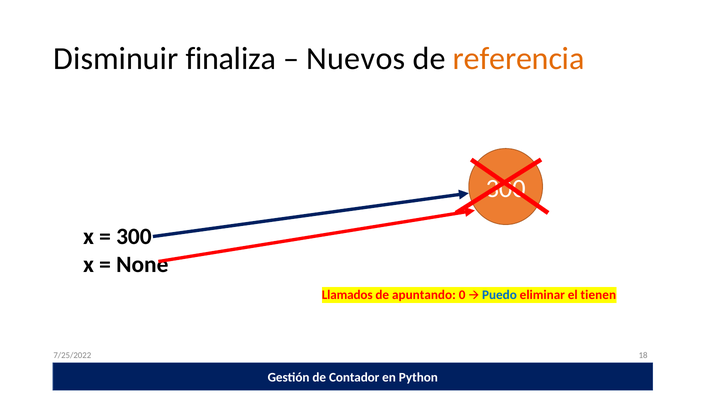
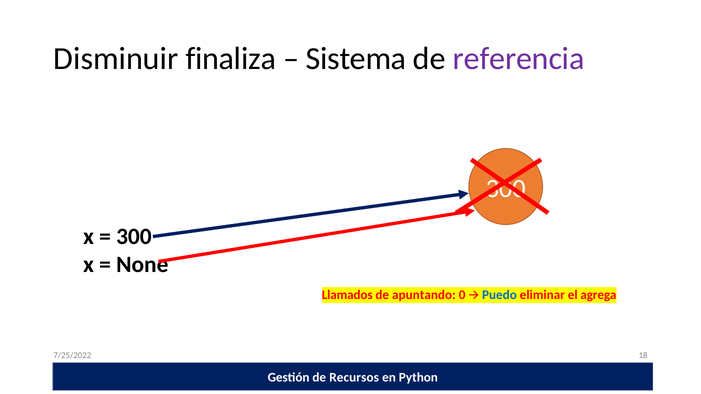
Nuevos: Nuevos -> Sistema (356, 59)
referencia colour: orange -> purple (519, 59)
tienen: tienen -> agrega (598, 295)
Contador: Contador -> Recursos (354, 378)
